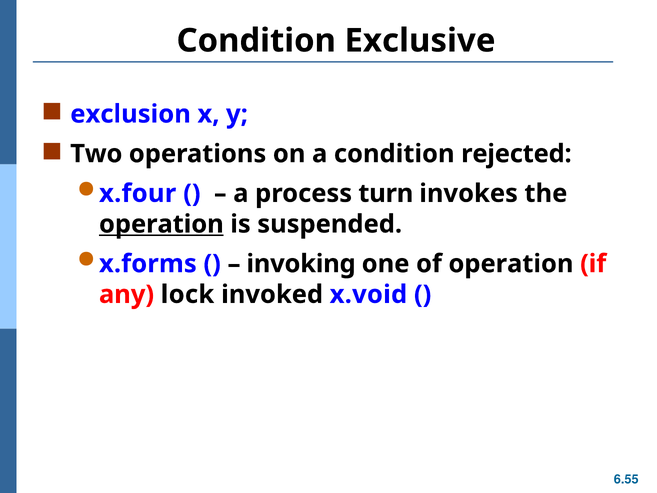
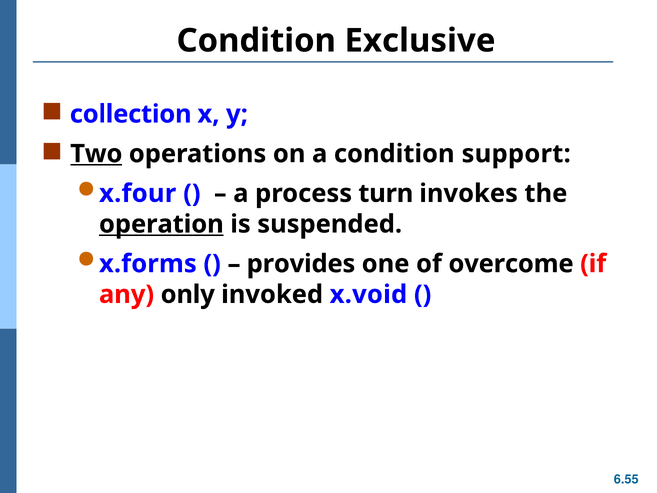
exclusion: exclusion -> collection (131, 114)
Two underline: none -> present (96, 154)
rejected: rejected -> support (516, 154)
invoking: invoking -> provides (301, 264)
of operation: operation -> overcome (511, 264)
lock: lock -> only (188, 294)
